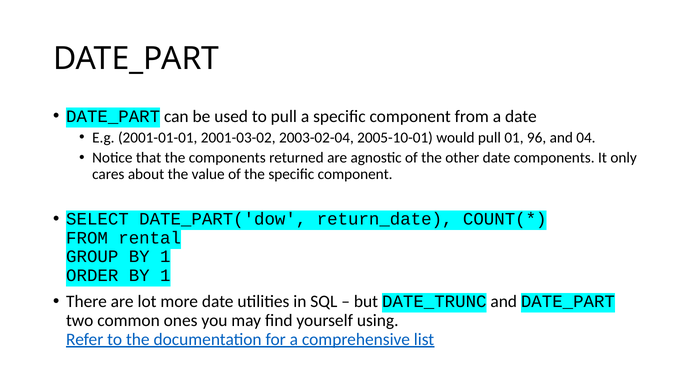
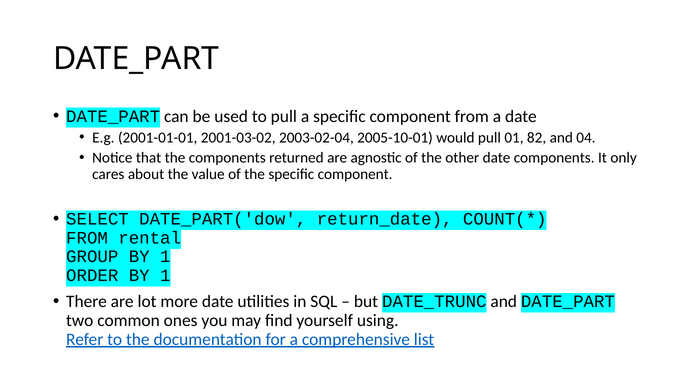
96: 96 -> 82 (537, 137)
